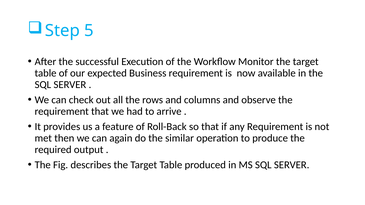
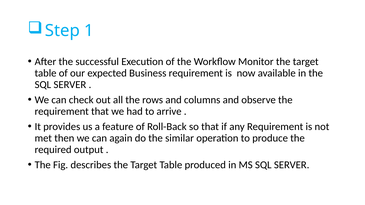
5: 5 -> 1 (89, 31)
